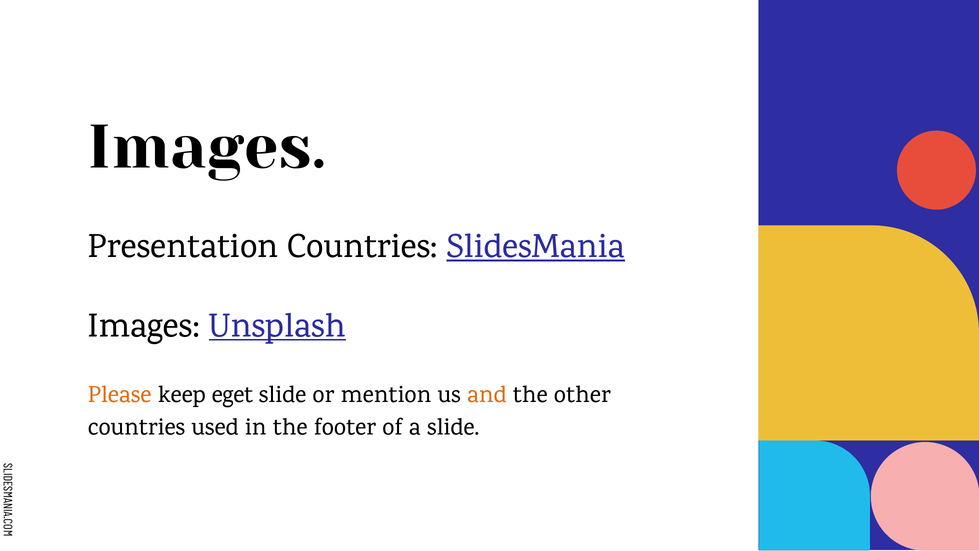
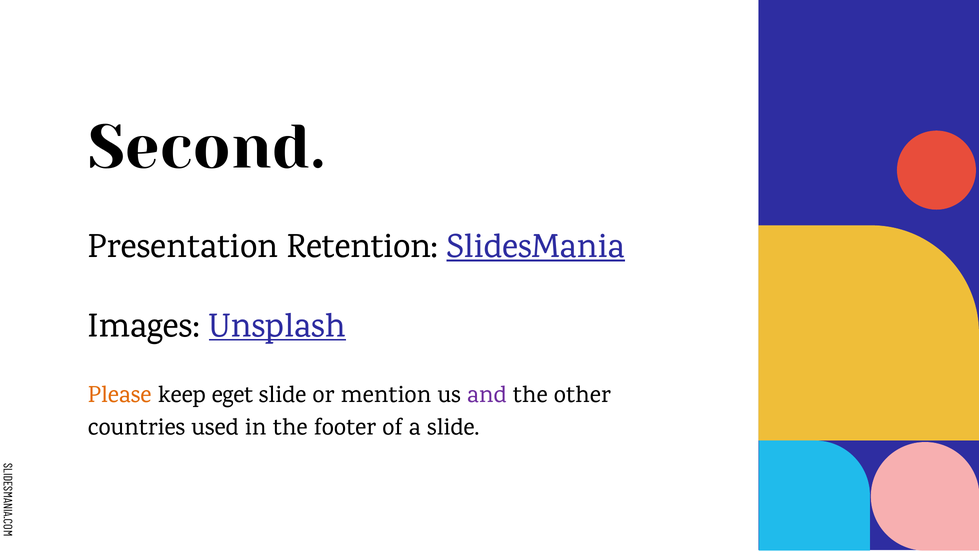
Images: Images -> Second (207, 147)
Presentation Countries: Countries -> Retention (362, 246)
and colour: orange -> purple (487, 394)
